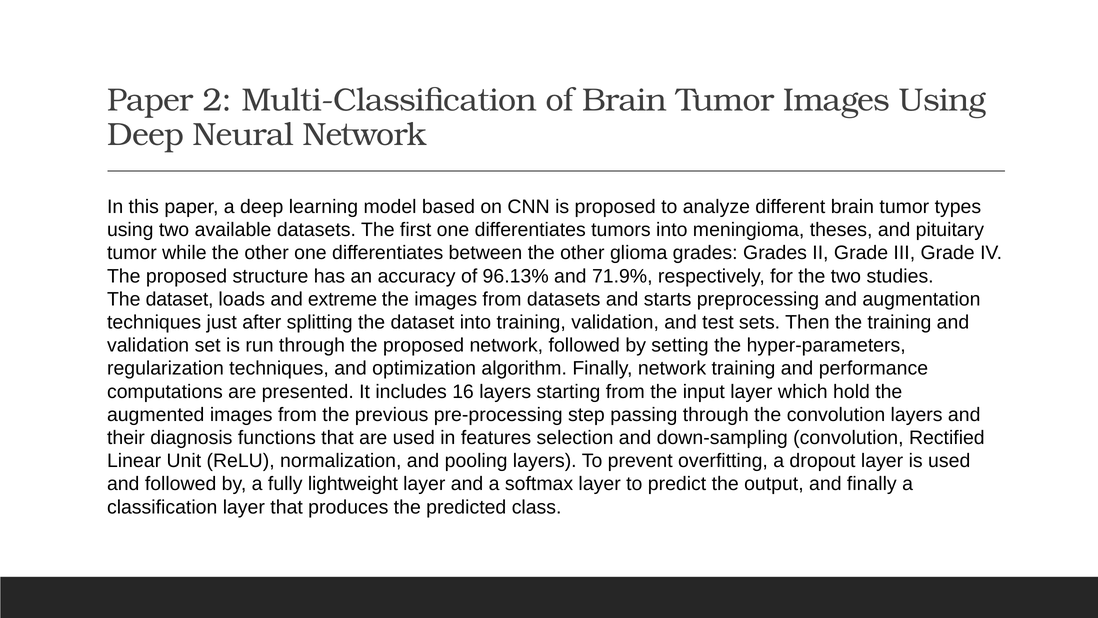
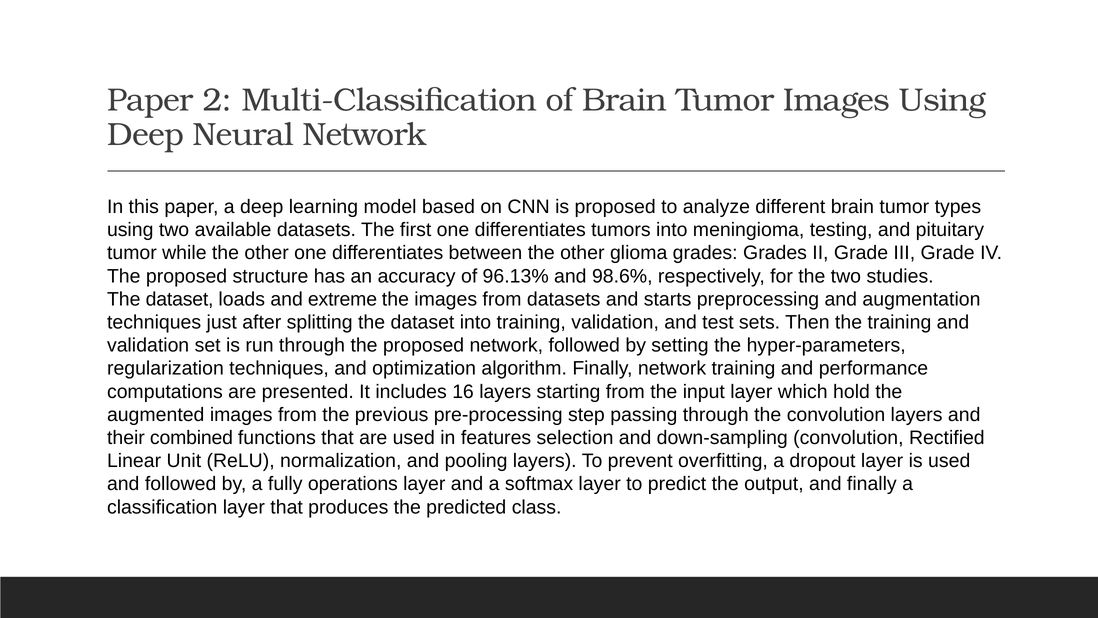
theses: theses -> testing (841, 230)
71.9%: 71.9% -> 98.6% (622, 276)
diagnosis: diagnosis -> combined (191, 438)
lightweight: lightweight -> operations (353, 484)
